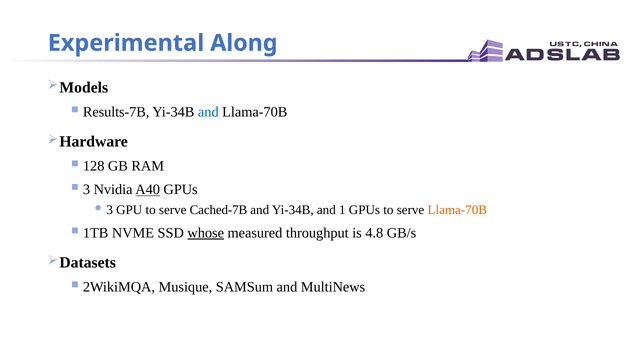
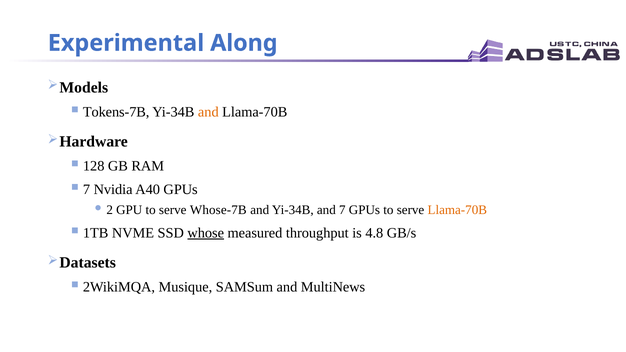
Results-7B: Results-7B -> Tokens-7B (116, 112)
and colour: blue -> orange (208, 112)
3: 3 -> 7 (87, 190)
A40 underline: present -> none (148, 190)
3: 3 -> 2 (110, 210)
Cached-7B: Cached-7B -> Whose-7B (218, 210)
and 1: 1 -> 7 (342, 210)
